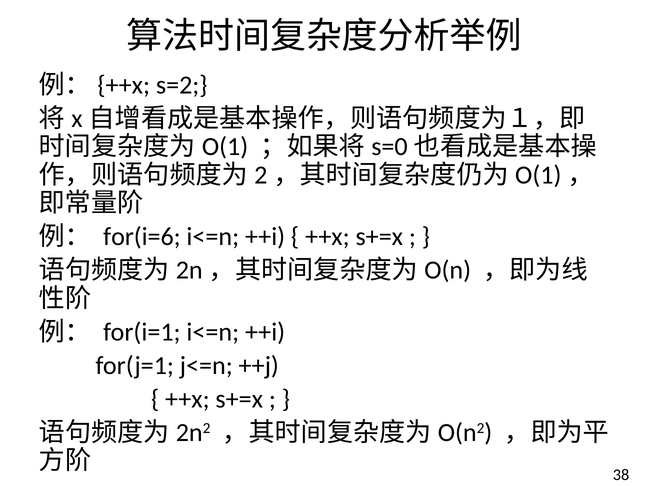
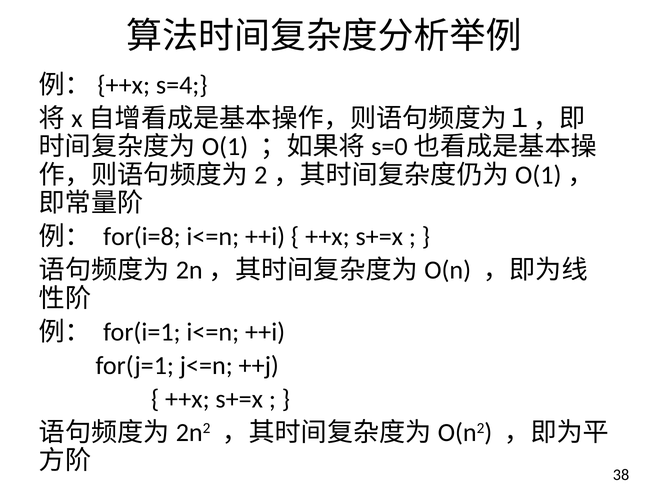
s=2: s=2 -> s=4 (182, 85)
for(i=6: for(i=6 -> for(i=8 (142, 237)
